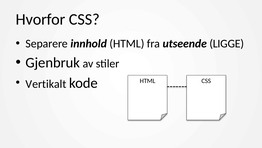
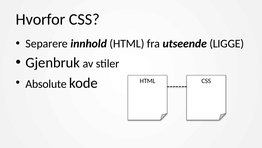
Vertikalt: Vertikalt -> Absolute (46, 84)
